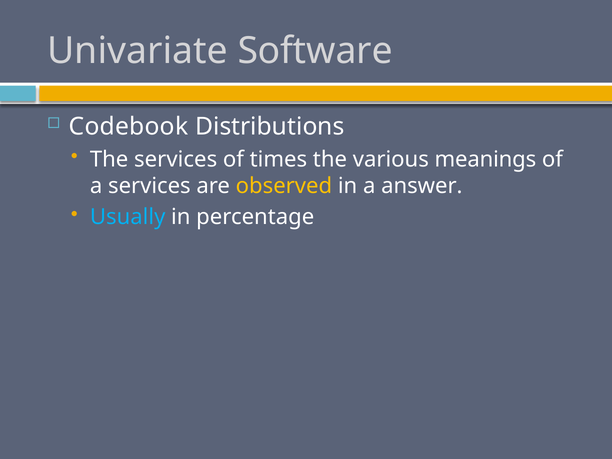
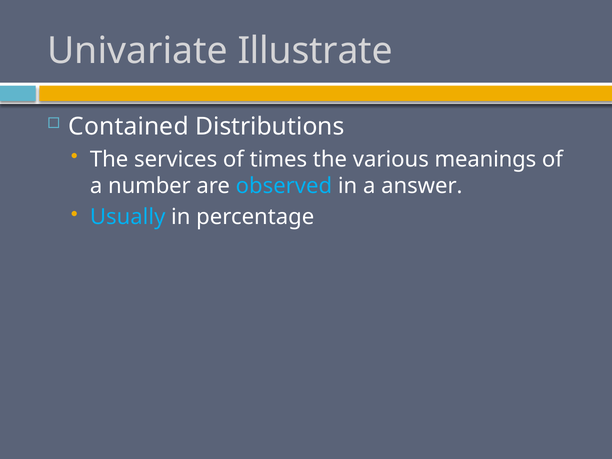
Software: Software -> Illustrate (315, 51)
Codebook: Codebook -> Contained (129, 127)
a services: services -> number (149, 186)
observed colour: yellow -> light blue (284, 186)
